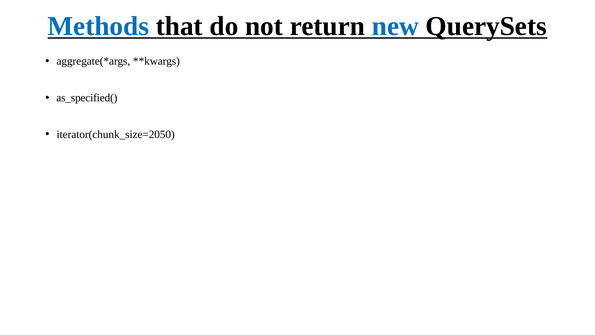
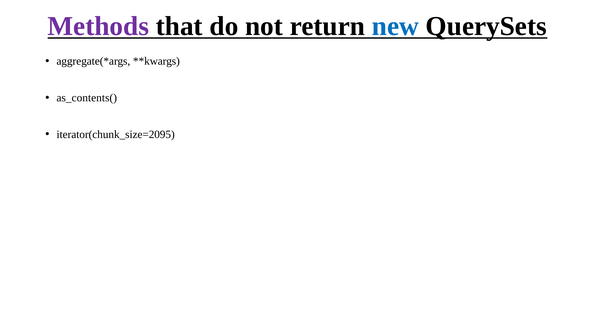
Methods colour: blue -> purple (98, 26)
as_specified(: as_specified( -> as_contents( (87, 98)
iterator(chunk_size=2050: iterator(chunk_size=2050 -> iterator(chunk_size=2095 (116, 134)
